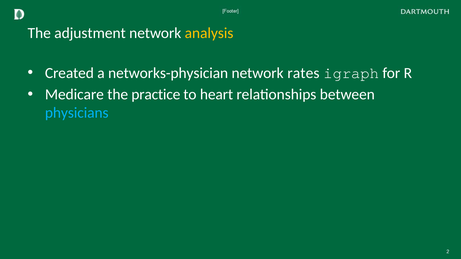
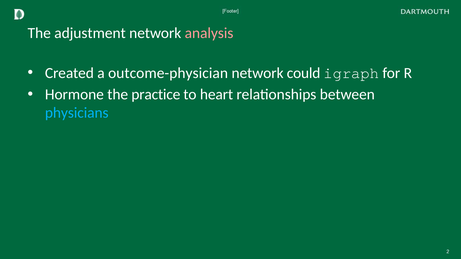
analysis colour: yellow -> pink (209, 33)
networks-physician: networks-physician -> outcome-physician (168, 73)
rates: rates -> could (304, 73)
Medicare: Medicare -> Hormone (74, 95)
